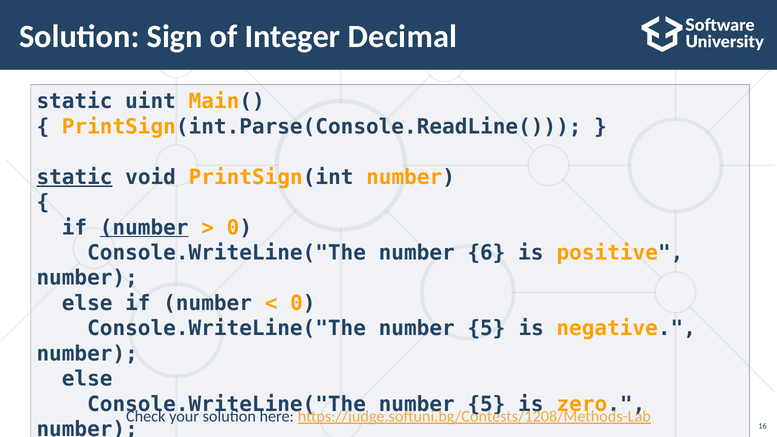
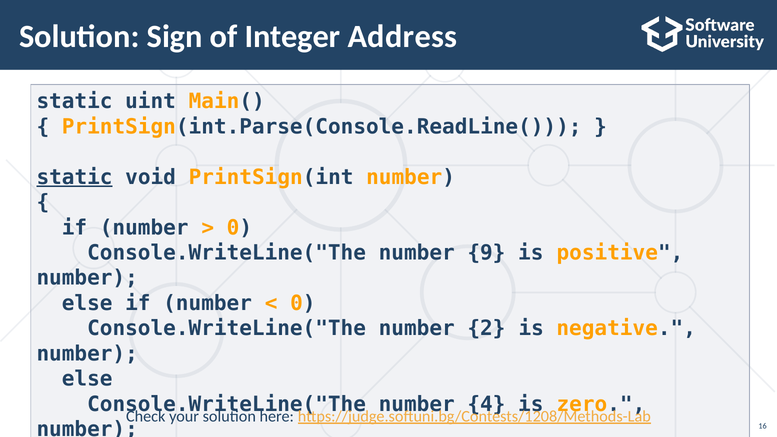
Decimal: Decimal -> Address (402, 37)
number underline: present -> none (144, 228)
6: 6 -> 9 (486, 253)
5: 5 -> 2 (486, 329)
5: 5 -> 4 (486, 404)
